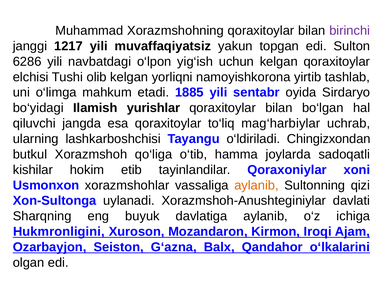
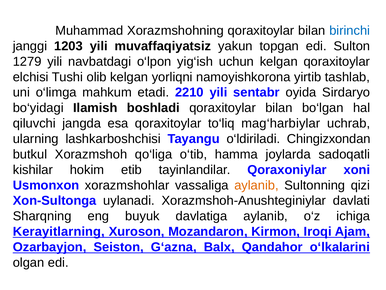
birinchi colour: purple -> blue (350, 31)
1217: 1217 -> 1203 (68, 46)
6286: 6286 -> 1279 (27, 61)
1885: 1885 -> 2210 (189, 92)
yurishlar: yurishlar -> boshladi (153, 108)
Hukmronligini: Hukmronligini -> Kerayitlarning (59, 231)
